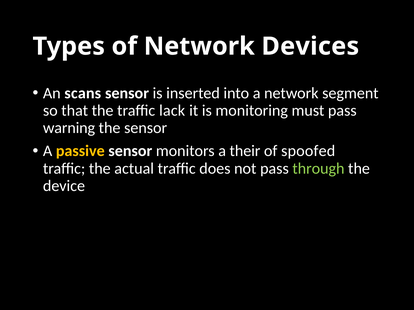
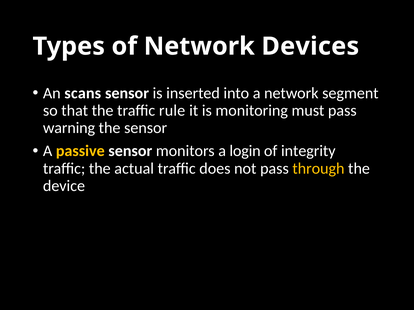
lack: lack -> rule (172, 111)
their: their -> login (245, 151)
spoofed: spoofed -> integrity (308, 151)
through colour: light green -> yellow (318, 169)
